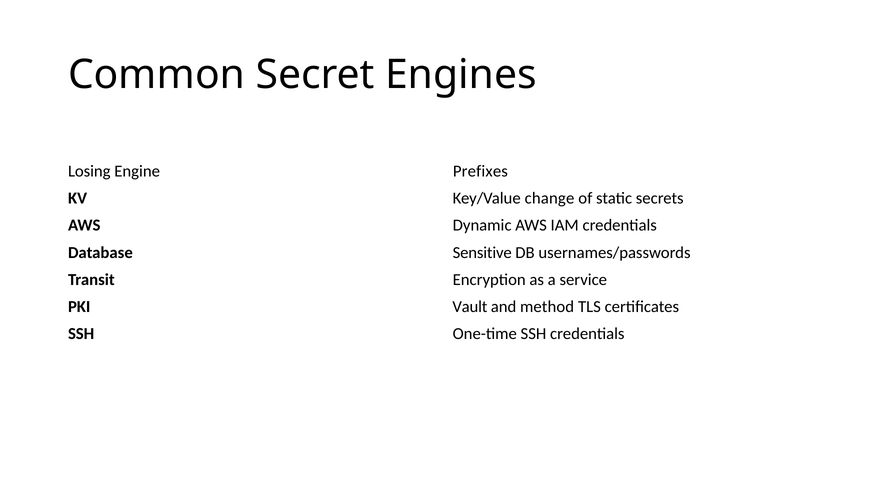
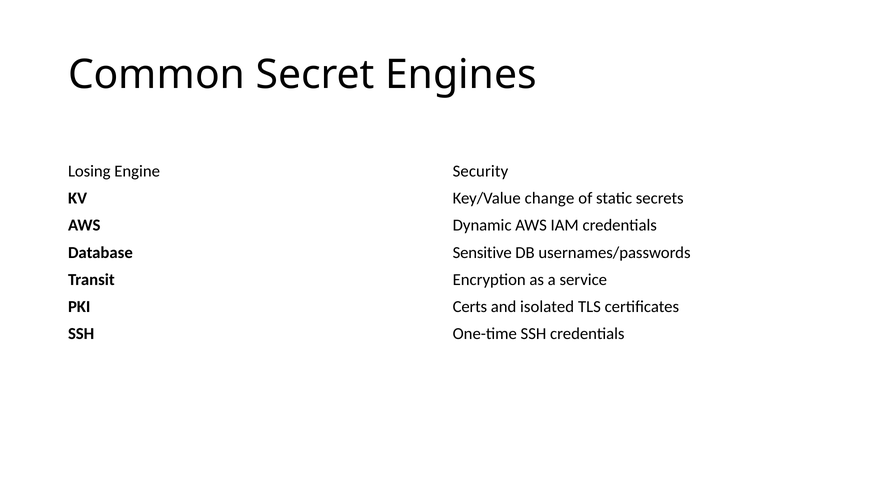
Prefixes: Prefixes -> Security (480, 171)
Vault: Vault -> Certs (470, 307)
method: method -> isolated (547, 307)
